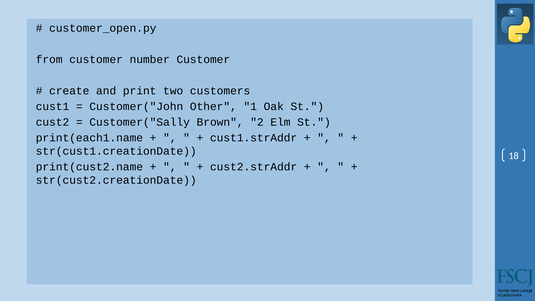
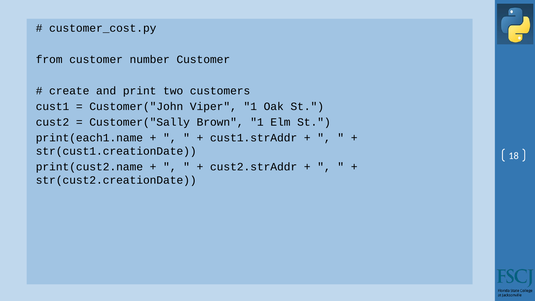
customer_open.py: customer_open.py -> customer_cost.py (103, 28)
Other: Other -> Viper (213, 106)
Brown 2: 2 -> 1 (257, 122)
